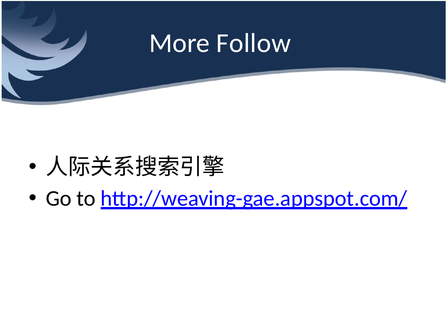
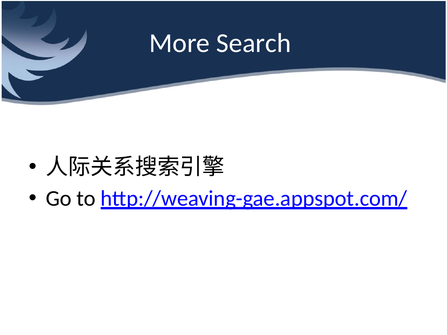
Follow: Follow -> Search (254, 43)
